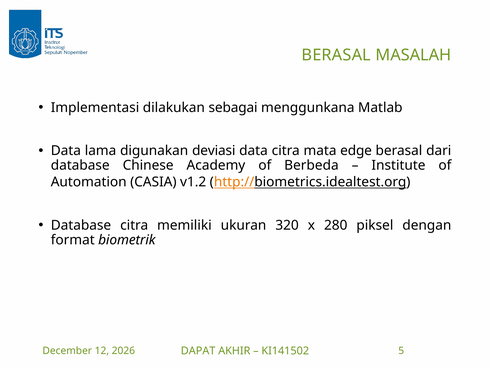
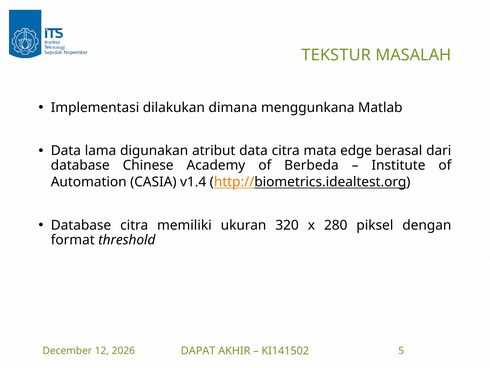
BERASAL: BERASAL -> TEKSTUR (336, 55)
sebagai: sebagai -> dimana (233, 108)
deviasi: deviasi -> atribut (214, 151)
v1.2: v1.2 -> v1.4 (193, 182)
biometrik: biometrik -> threshold (127, 240)
